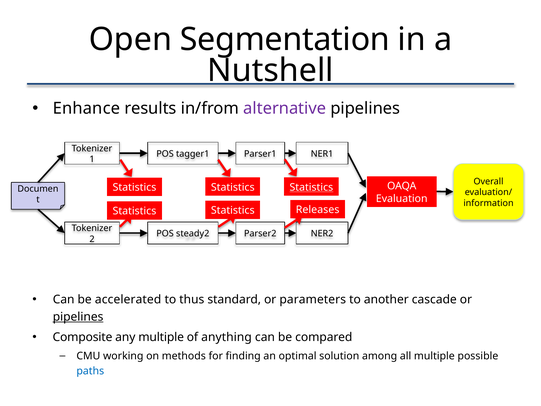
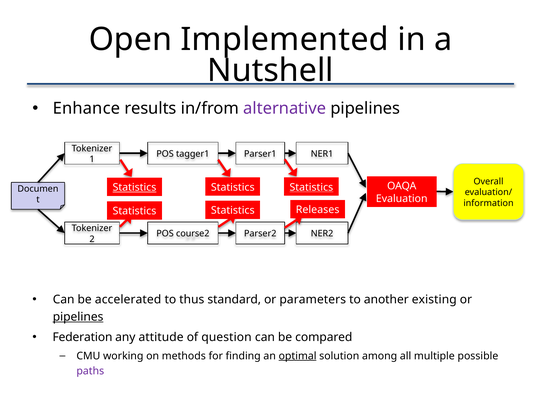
Segmentation: Segmentation -> Implemented (285, 39)
Statistics underline: none -> present (134, 187)
steady2: steady2 -> course2 (193, 234)
cascade: cascade -> existing (434, 299)
Composite: Composite -> Federation (82, 337)
any multiple: multiple -> attitude (161, 337)
anything: anything -> question (226, 337)
optimal underline: none -> present (298, 356)
paths colour: blue -> purple (90, 371)
